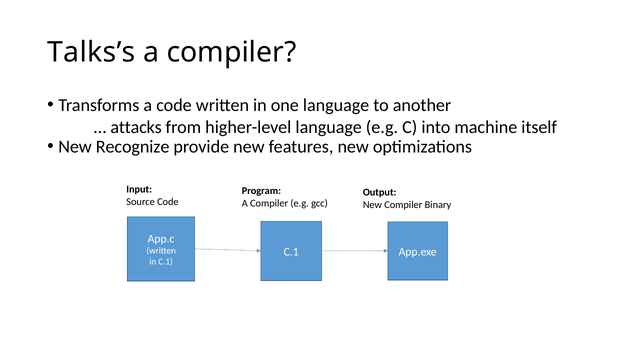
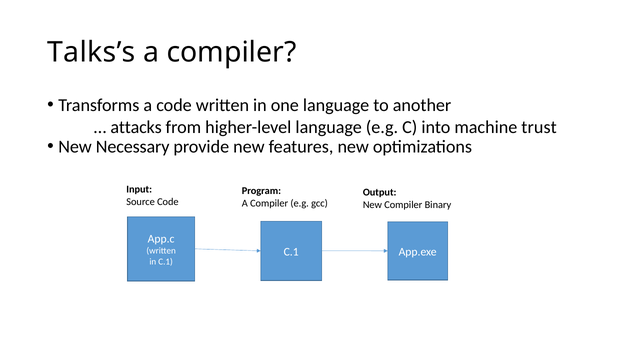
itself: itself -> trust (539, 127)
Recognize: Recognize -> Necessary (133, 146)
